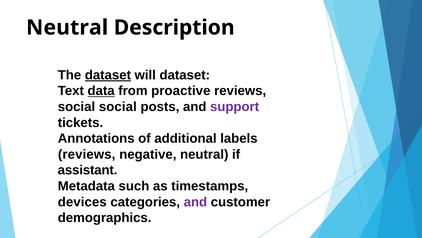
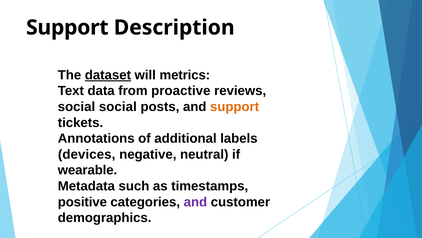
Neutral: Neutral -> Support (67, 27)
will dataset: dataset -> metrics (185, 75)
data underline: present -> none (101, 91)
support colour: purple -> orange (235, 107)
reviews: reviews -> devices (87, 154)
assistant: assistant -> wearable (88, 170)
devices: devices -> positive (82, 201)
